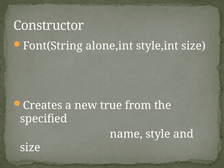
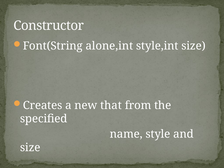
true: true -> that (111, 105)
